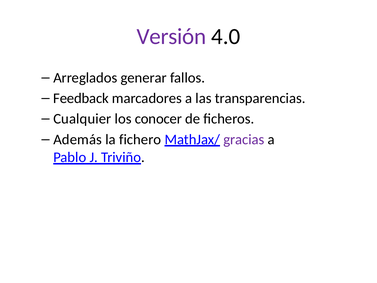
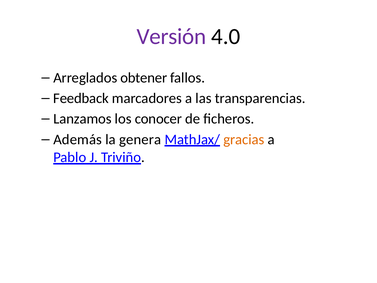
generar: generar -> obtener (144, 78)
Cualquier: Cualquier -> Lanzamos (82, 119)
fichero: fichero -> genera (140, 139)
gracias colour: purple -> orange (244, 139)
